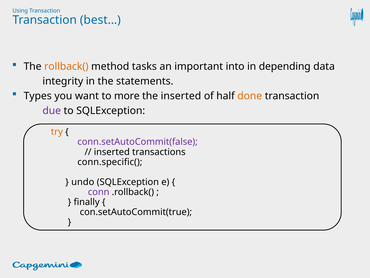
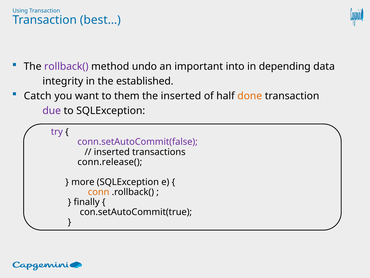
rollback( colour: orange -> purple (66, 66)
tasks: tasks -> undo (144, 66)
statements: statements -> established (145, 81)
Types: Types -> Catch (38, 96)
more: more -> them (127, 96)
try colour: orange -> purple (57, 132)
conn.specific(: conn.specific( -> conn.release( (110, 162)
undo: undo -> more (83, 182)
conn colour: purple -> orange (99, 192)
